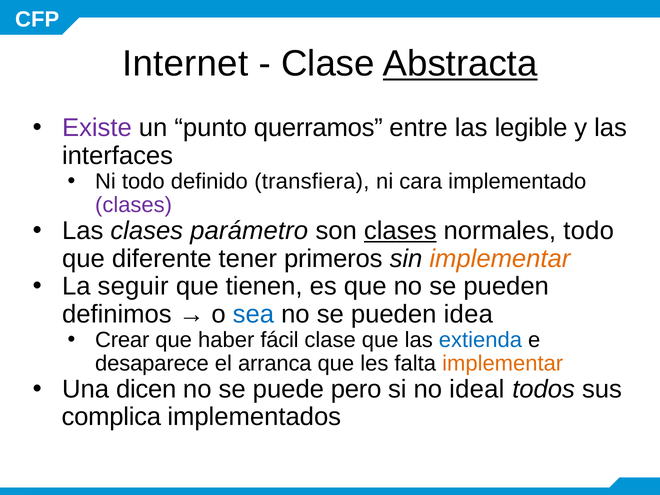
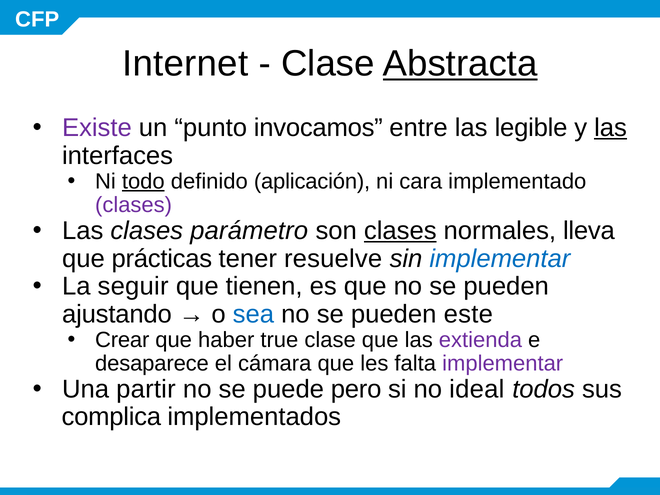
querramos: querramos -> invocamos (318, 128)
las underline: none -> present (611, 128)
todo underline: none -> present (143, 181)
transfiera: transfiera -> aplicación (312, 181)
normales todo: todo -> lleva (589, 231)
diferente: diferente -> prácticas (162, 259)
primeros: primeros -> resuelve (333, 259)
implementar colour: orange -> blue (500, 259)
definimos: definimos -> ajustando (117, 314)
idea: idea -> este (468, 314)
fácil: fácil -> true (279, 340)
extienda colour: blue -> purple (480, 340)
arranca: arranca -> cámara (275, 364)
implementar colour: orange -> purple (503, 364)
dicen: dicen -> partir (146, 389)
